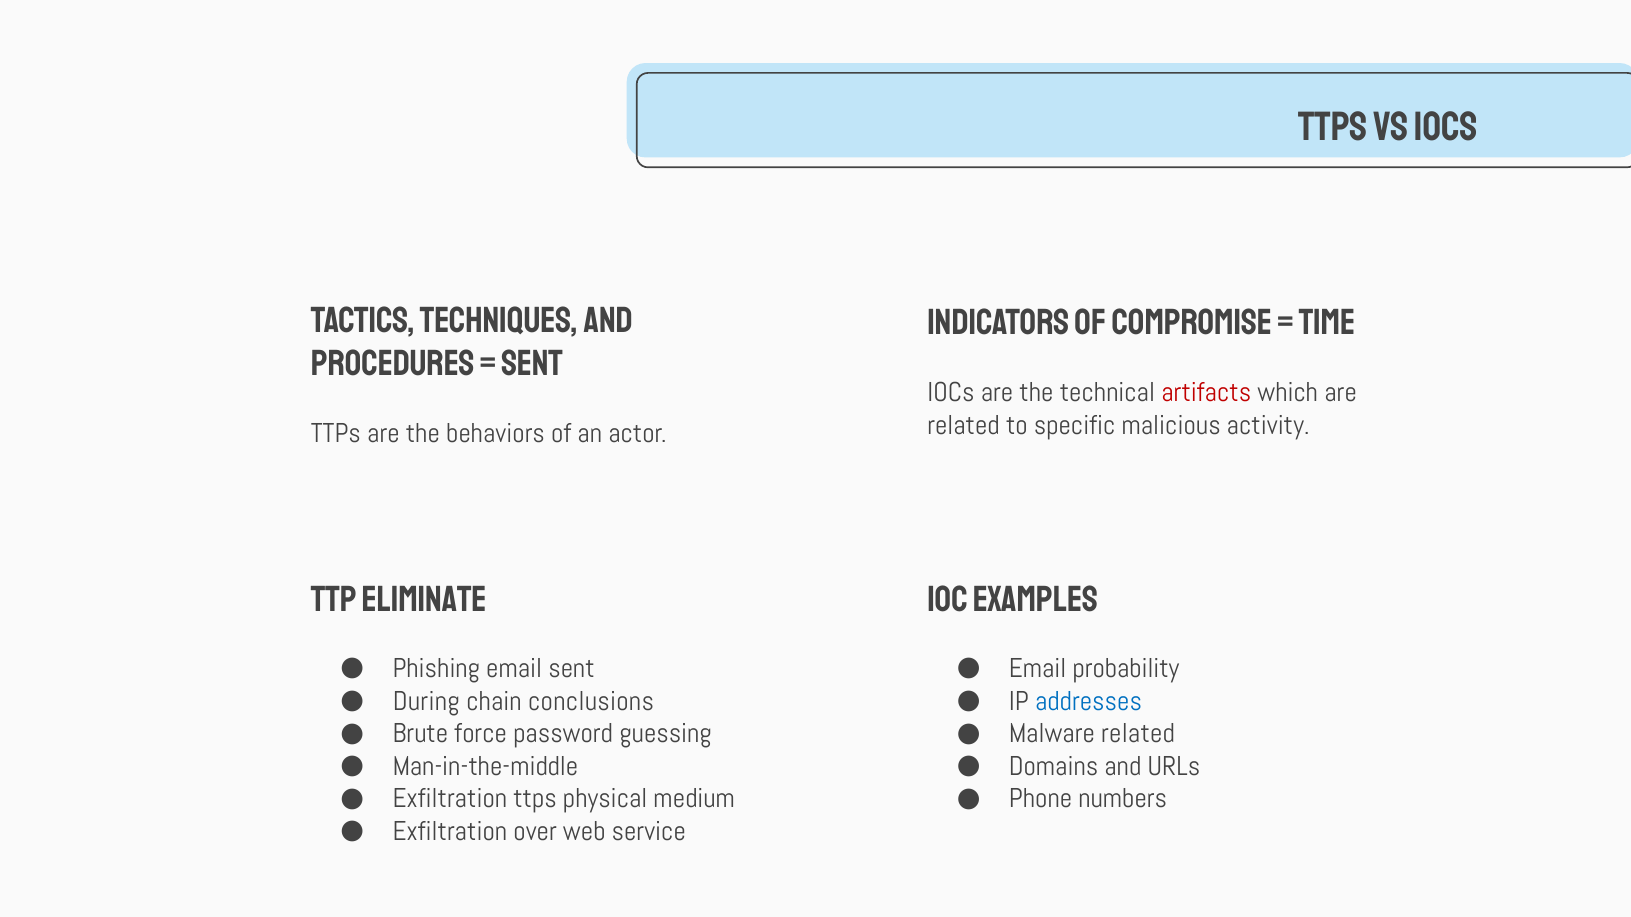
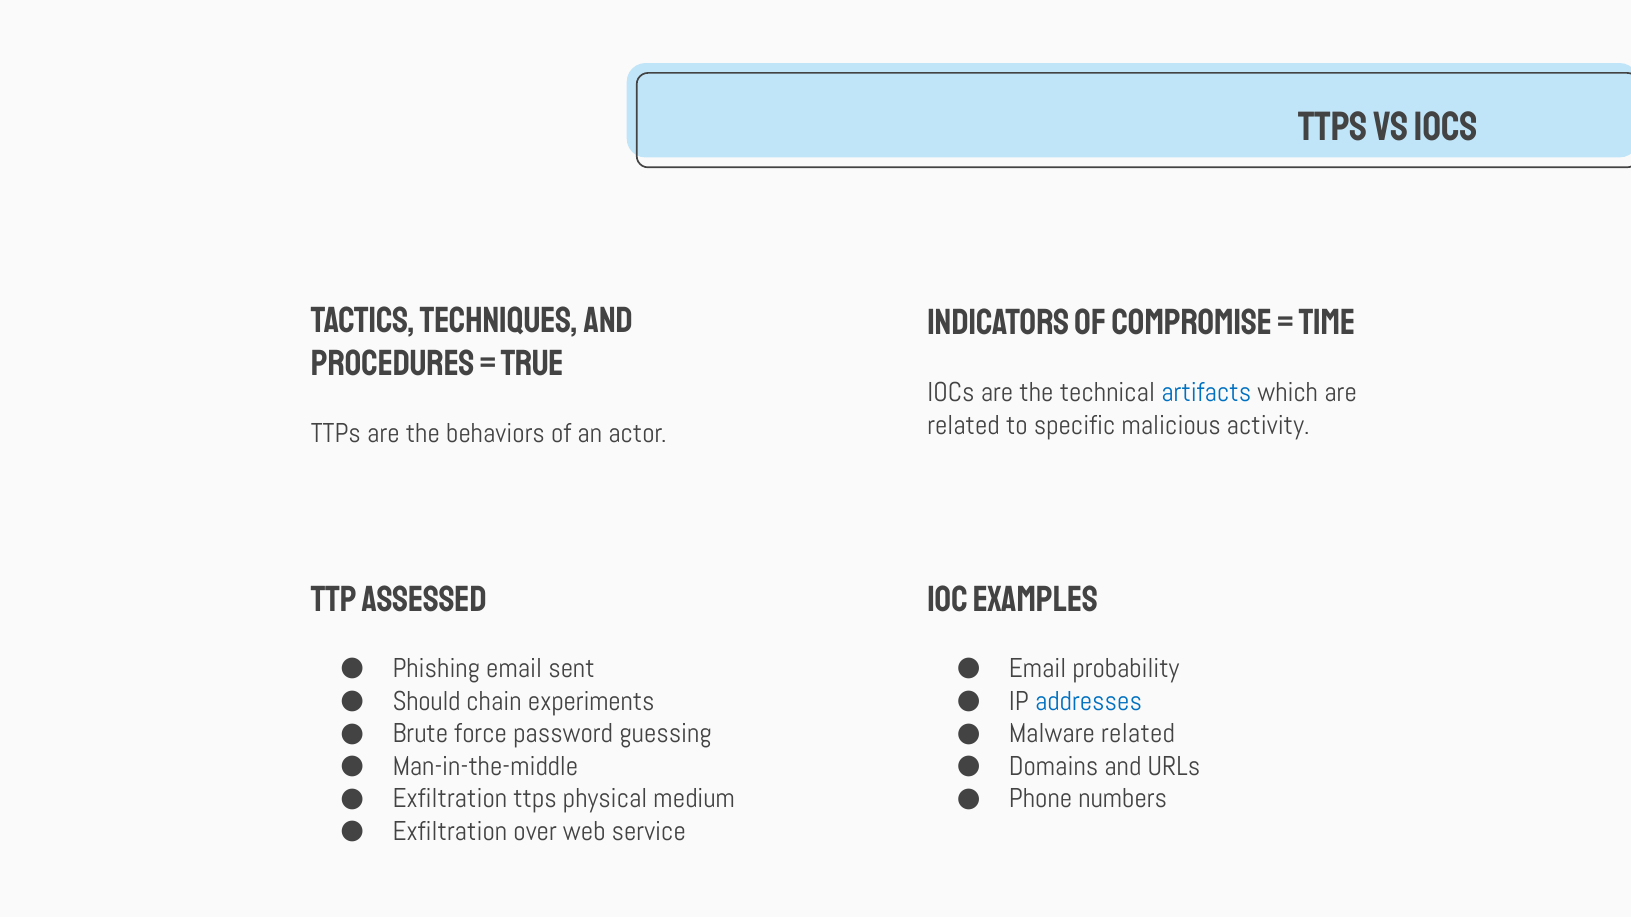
sent: sent -> true (532, 364)
artifacts colour: red -> blue (1206, 393)
Eliminate: Eliminate -> Assessed (424, 600)
During: During -> Should (427, 702)
conclusions: conclusions -> experiments (591, 702)
